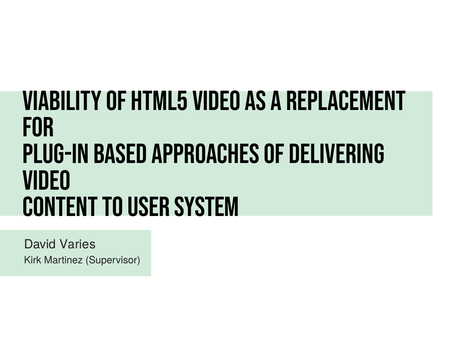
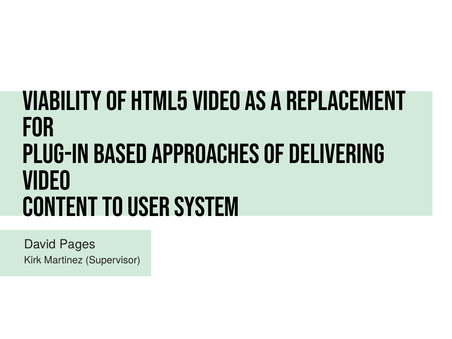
Varies: Varies -> Pages (78, 244)
